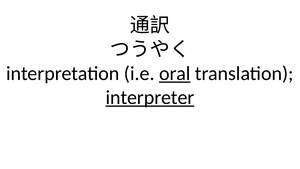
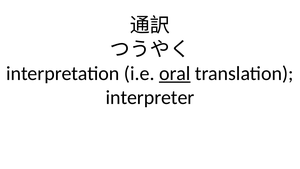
interpreter underline: present -> none (150, 97)
